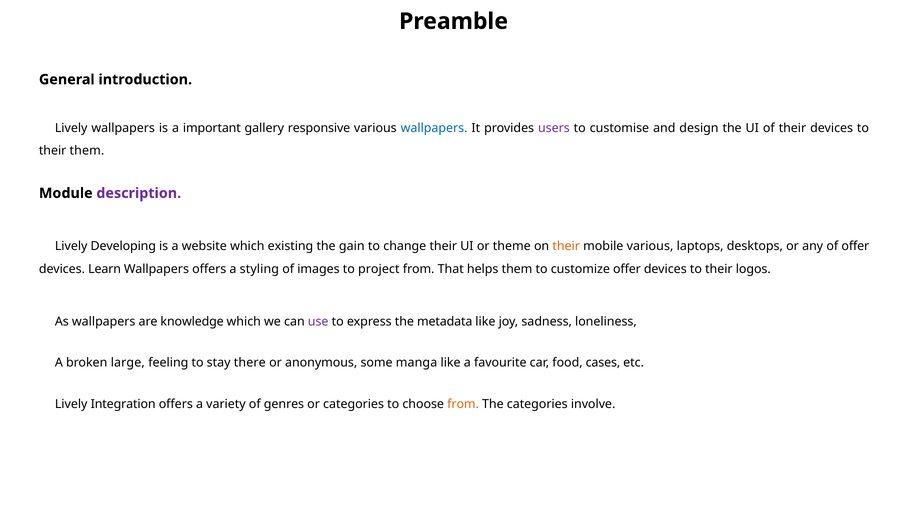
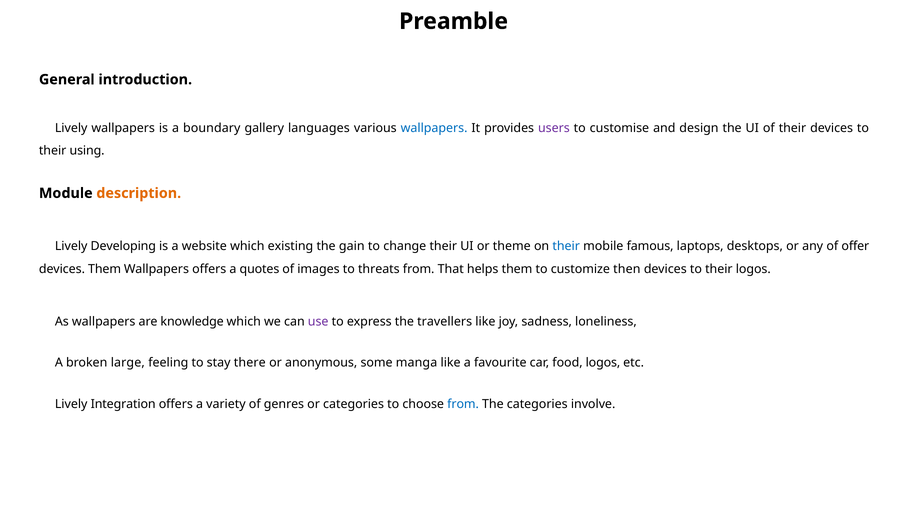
important: important -> boundary (212, 128)
responsive: responsive -> languages (319, 128)
their them: them -> using (87, 151)
description colour: purple -> orange (139, 193)
their colour: orange -> blue (566, 246)
mobile various: various -> famous (650, 246)
devices Learn: Learn -> Them (105, 269)
styling: styling -> quotes (259, 269)
project: project -> threats (379, 269)
customize offer: offer -> then (627, 269)
metadata: metadata -> travellers (445, 321)
food cases: cases -> logos (603, 363)
from colour: orange -> blue (463, 404)
